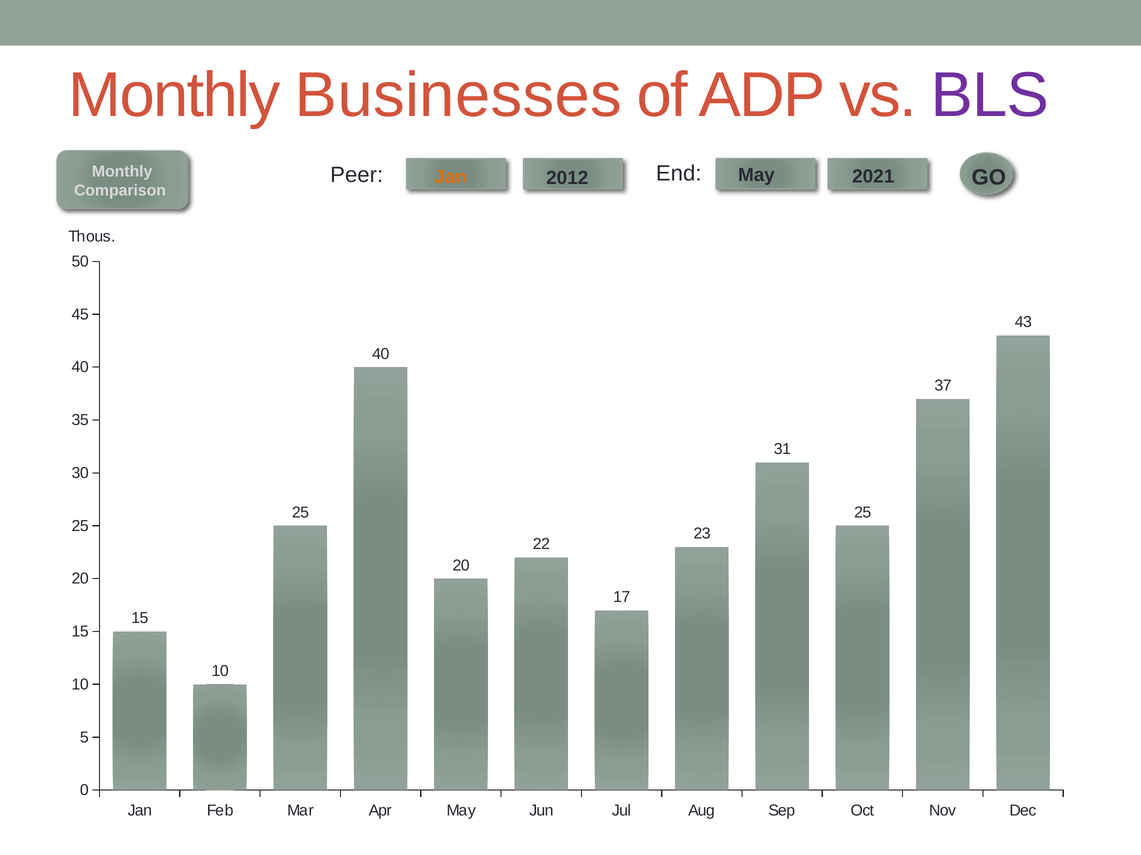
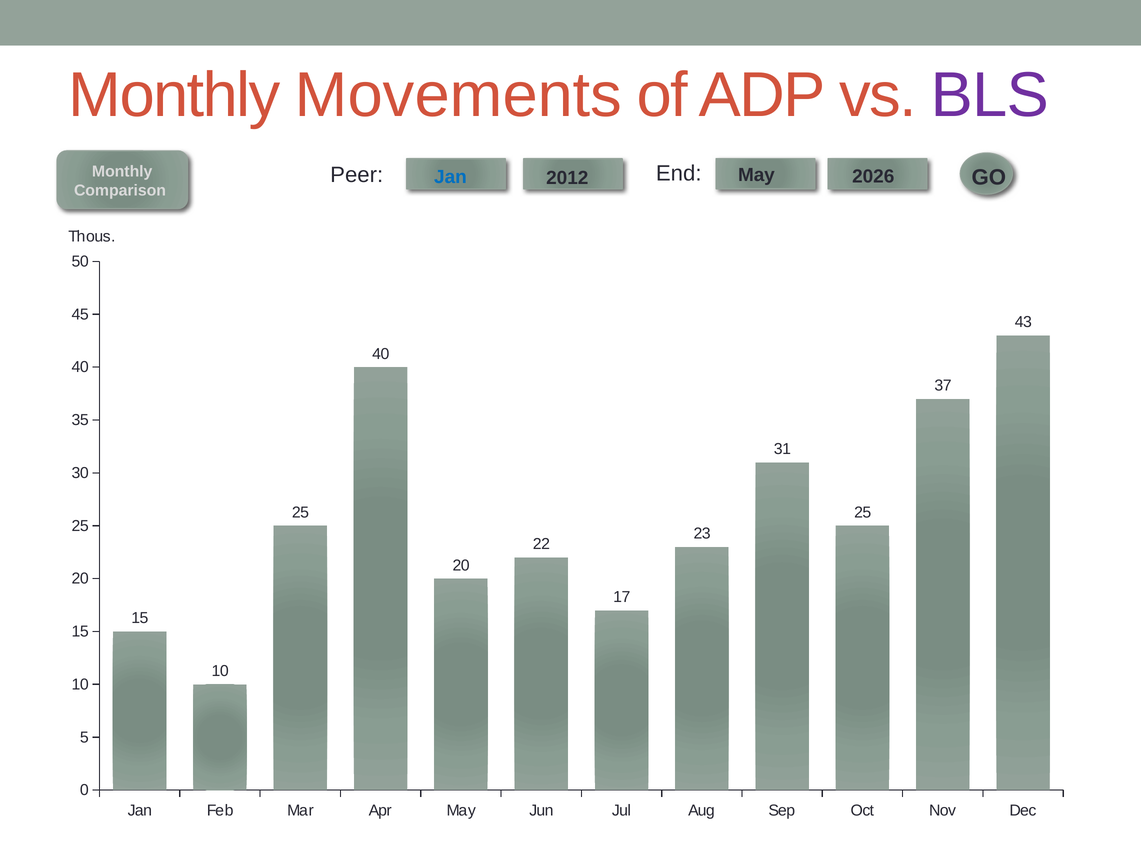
Businesses: Businesses -> Movements (459, 96)
Jan colour: orange -> blue (450, 177)
2021: 2021 -> 2026 (873, 177)
